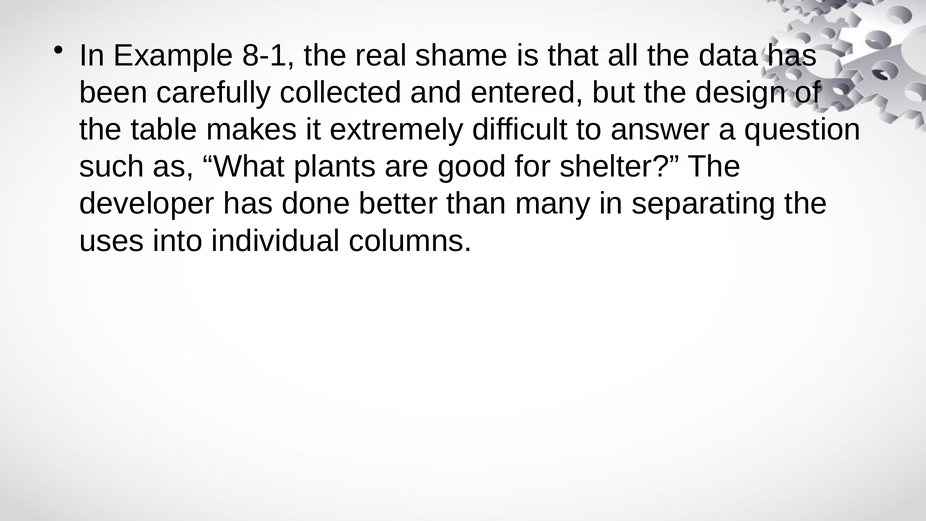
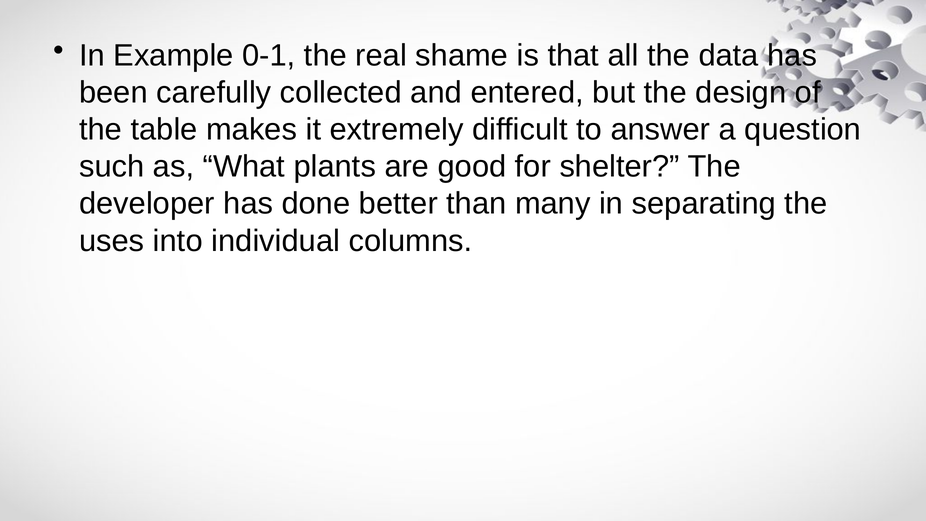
8-1: 8-1 -> 0-1 (269, 56)
